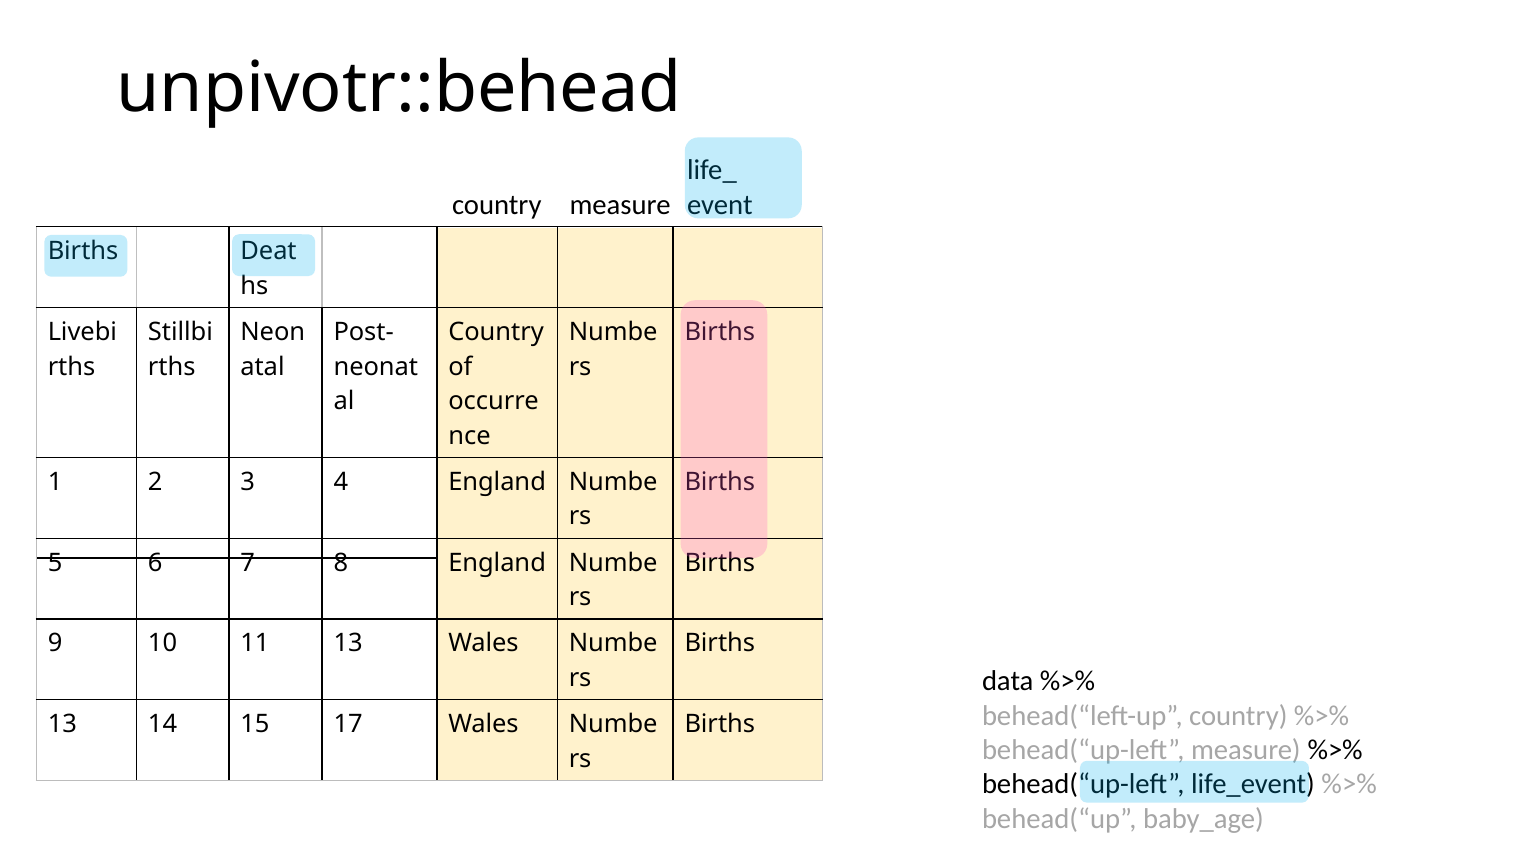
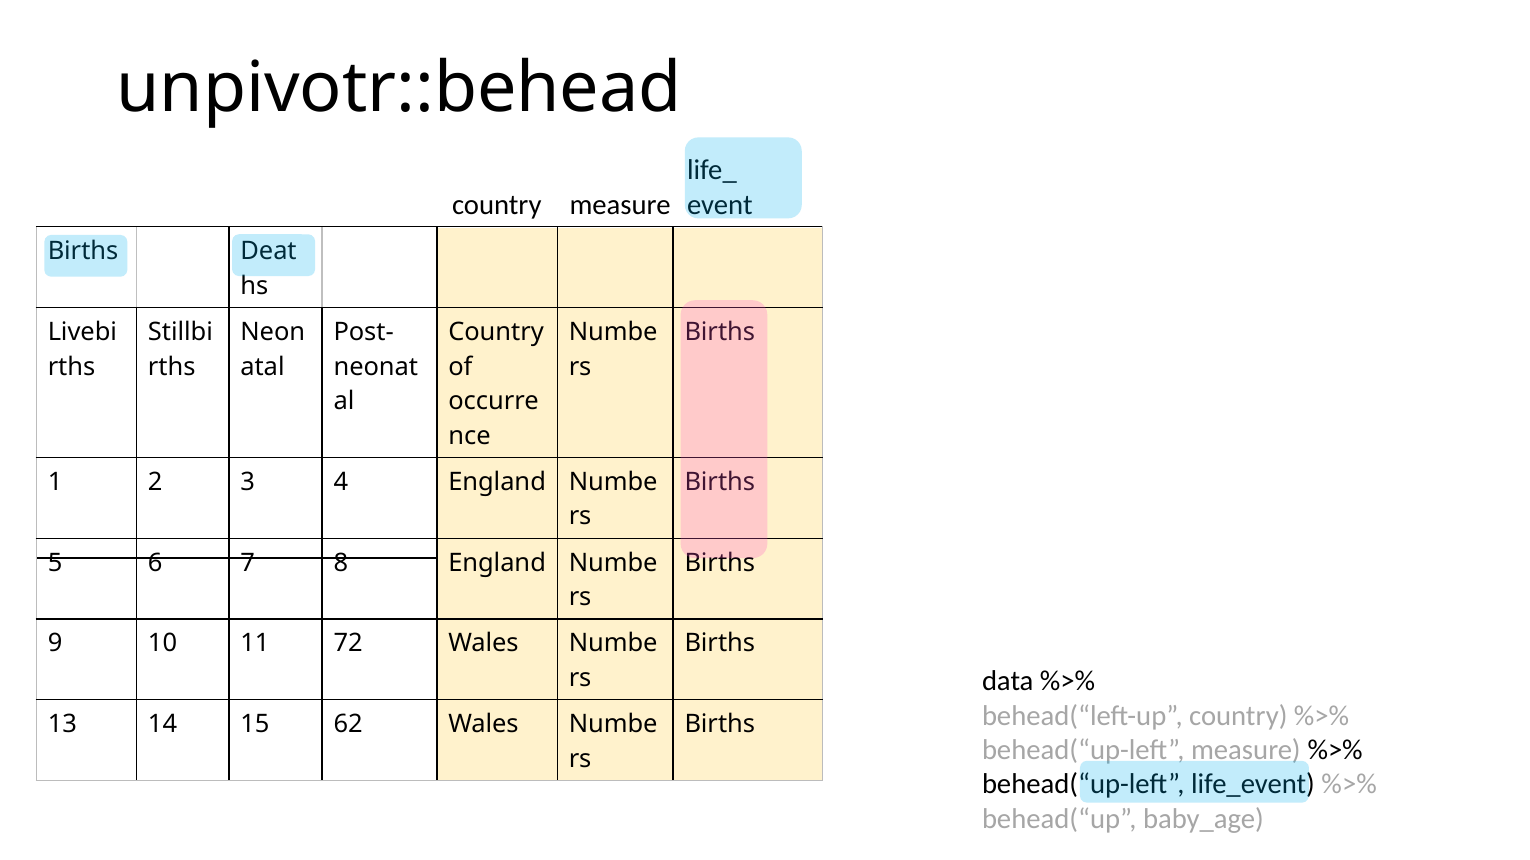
11 13: 13 -> 72 (348, 644)
17: 17 -> 62 (348, 725)
